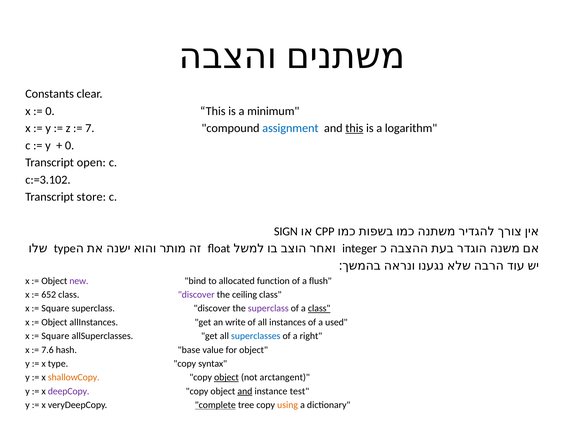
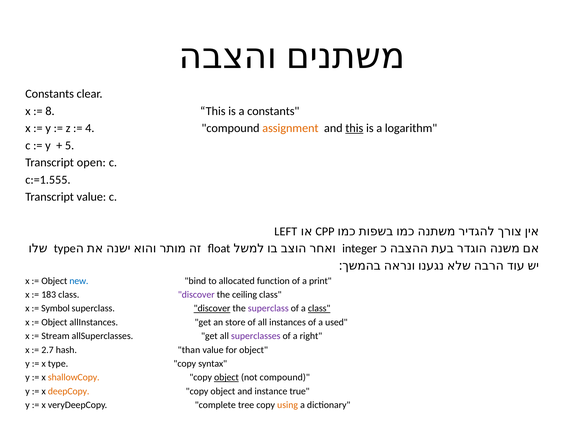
0: 0 -> 8 (50, 111)
a minimum: minimum -> constants (273, 111)
7: 7 -> 4 (90, 128)
assignment colour: blue -> orange (290, 128)
0: 0 -> 5 (70, 145)
c:=3.102: c:=3.102 -> c:=1.555 (48, 180)
Transcript store: store -> value (91, 197)
SIGN: SIGN -> LEFT (286, 231)
new colour: purple -> blue (79, 281)
flush: flush -> print (320, 281)
652: 652 -> 183 (49, 295)
Square: Square -> Symbol (55, 308)
discover underline: none -> present (212, 308)
write: write -> store (235, 322)
Square: Square -> Stream (55, 336)
superclasses colour: blue -> purple (256, 336)
7.6: 7.6 -> 2.7 (47, 350)
base: base -> than (189, 350)
not arctangent: arctangent -> compound (285, 377)
deepCopy colour: purple -> orange (69, 391)
and underline: present -> none (245, 391)
test: test -> true (300, 391)
complete underline: present -> none (215, 405)
